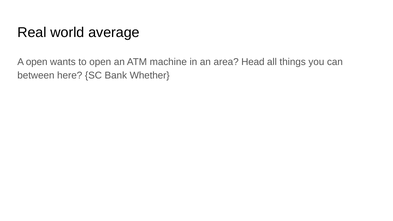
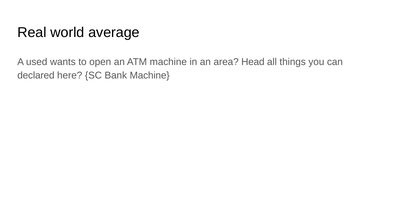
A open: open -> used (37, 62)
between: between -> declared (36, 75)
Bank Whether: Whether -> Machine (150, 75)
